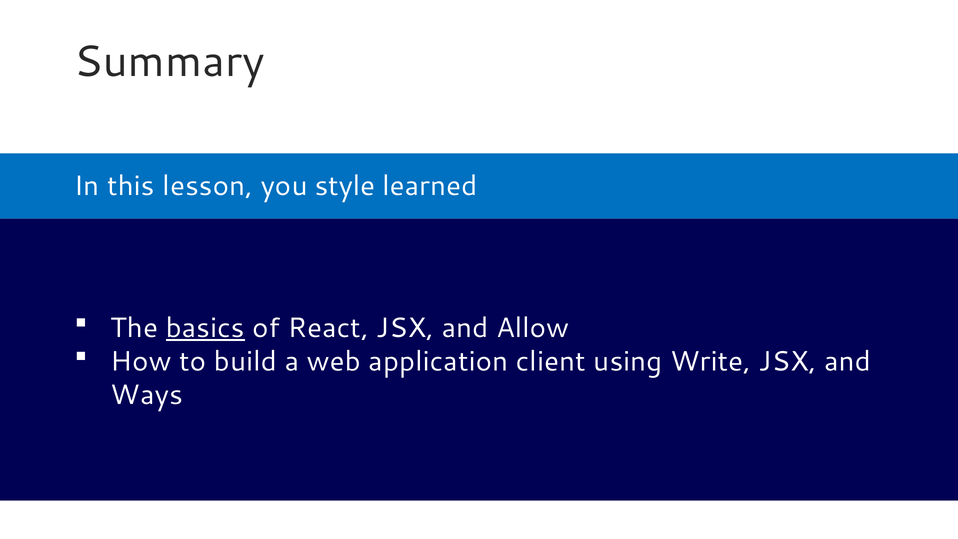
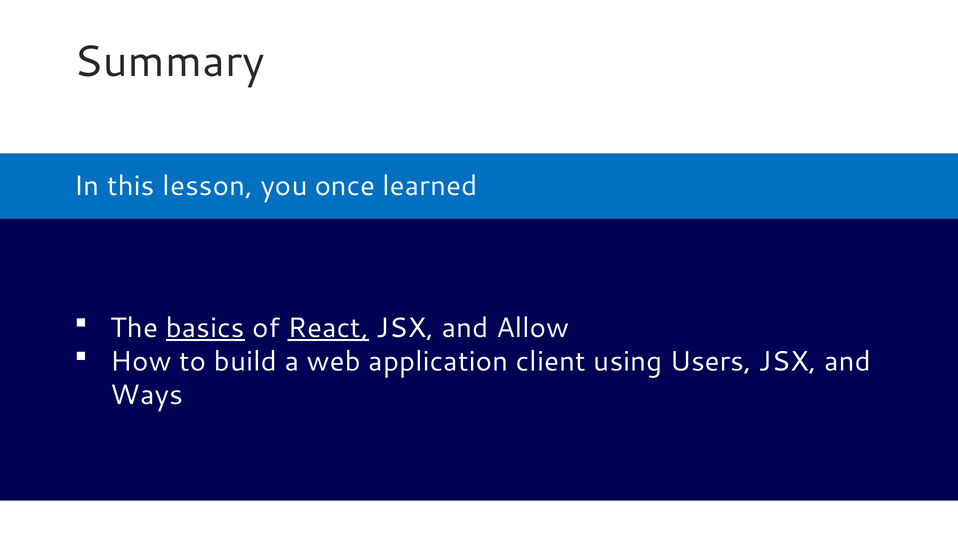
style: style -> once (345, 186)
React underline: none -> present (328, 328)
Write: Write -> Users (711, 362)
